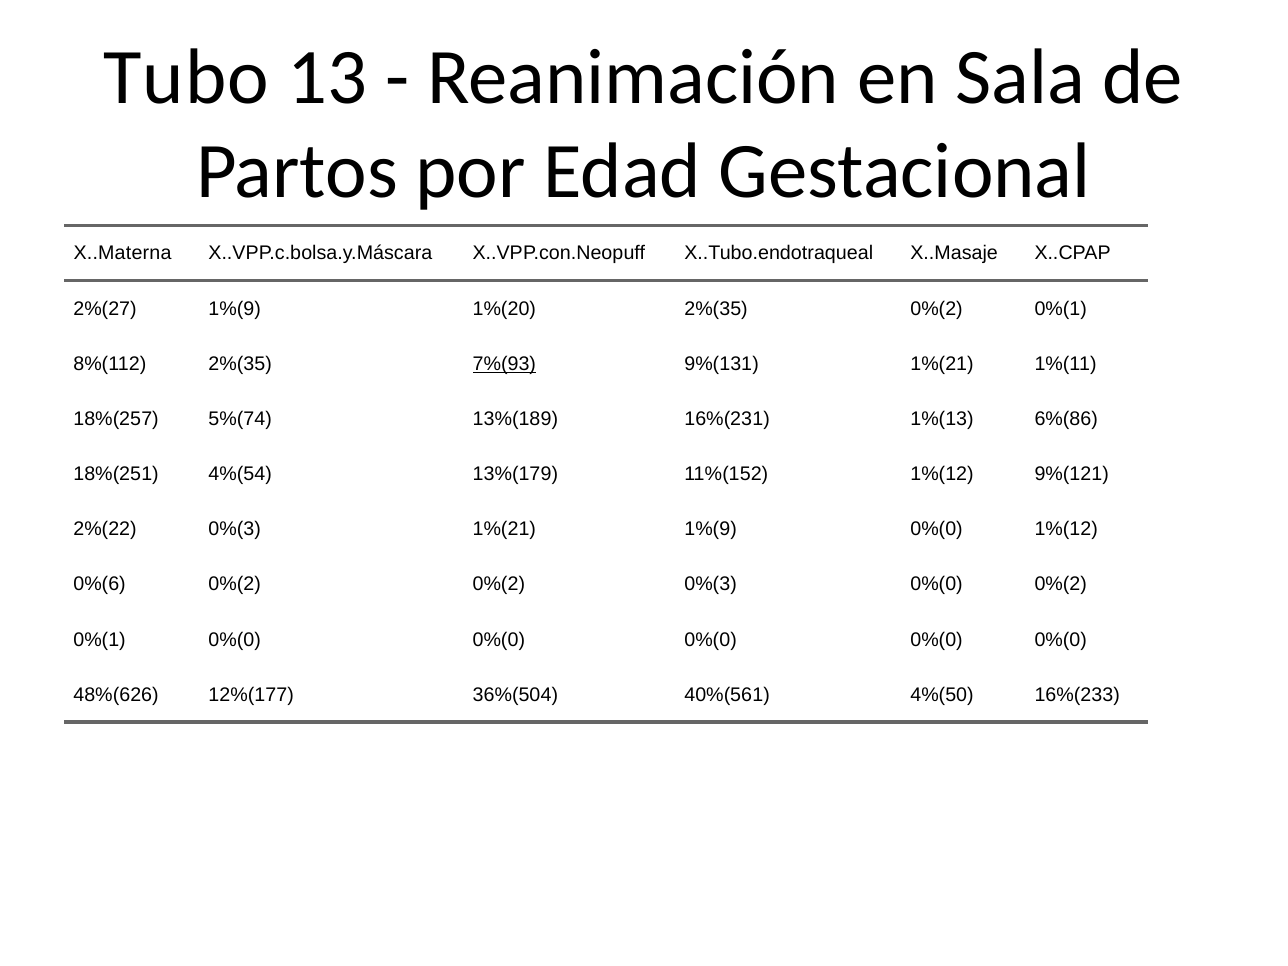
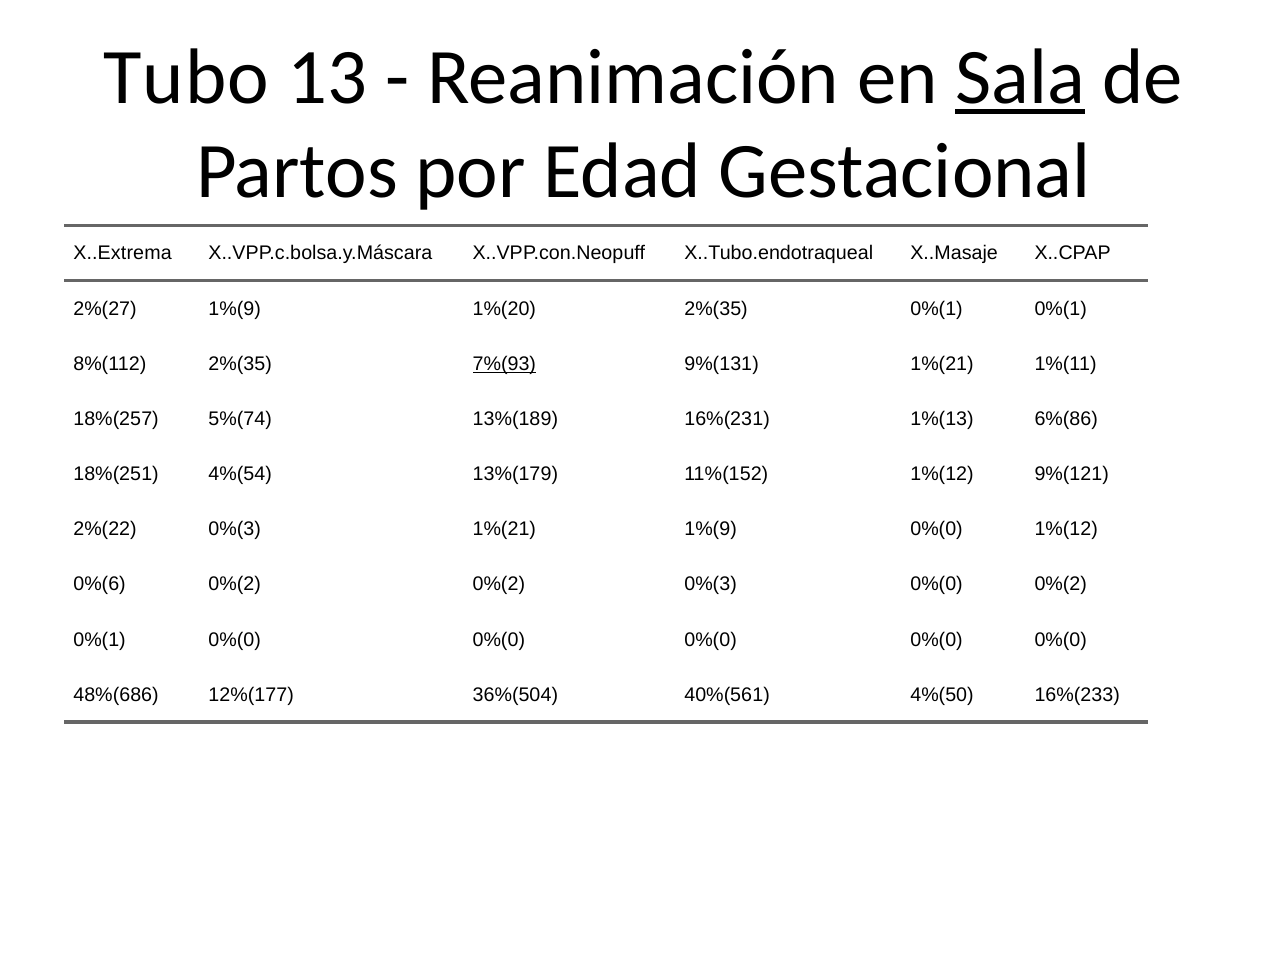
Sala underline: none -> present (1020, 77)
X..Materna: X..Materna -> X..Extrema (123, 253)
2%(35 0%(2: 0%(2 -> 0%(1 (937, 309)
48%(626: 48%(626 -> 48%(686 (116, 695)
